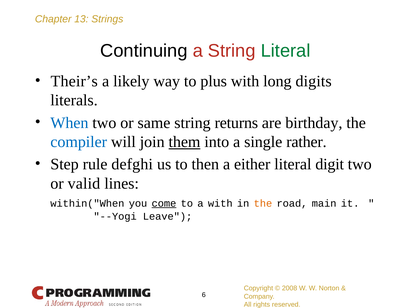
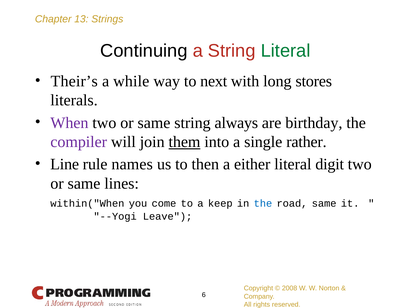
likely: likely -> while (131, 81)
plus: plus -> next (214, 81)
digits: digits -> stores (314, 81)
When colour: blue -> purple (69, 123)
returns: returns -> always (236, 123)
compiler colour: blue -> purple (79, 142)
Step: Step -> Line (65, 164)
defghi: defghi -> names (132, 164)
valid: valid -> same (84, 184)
come underline: present -> none (164, 203)
a with: with -> keep (220, 203)
the colour: orange -> blue (263, 203)
road main: main -> same (324, 203)
